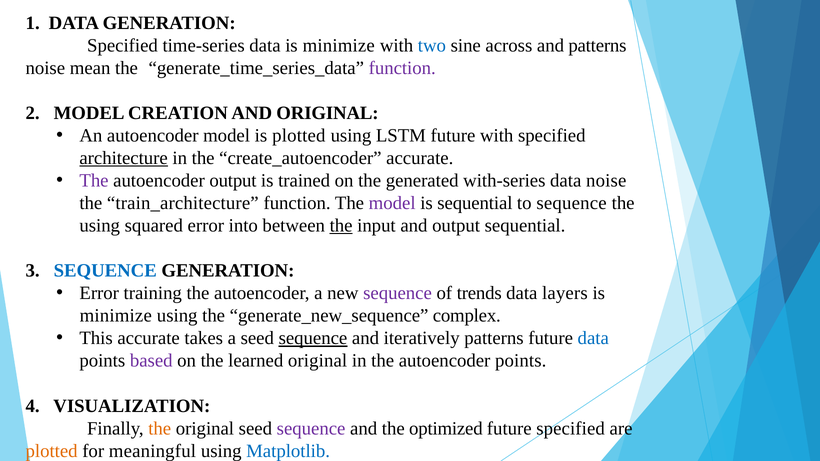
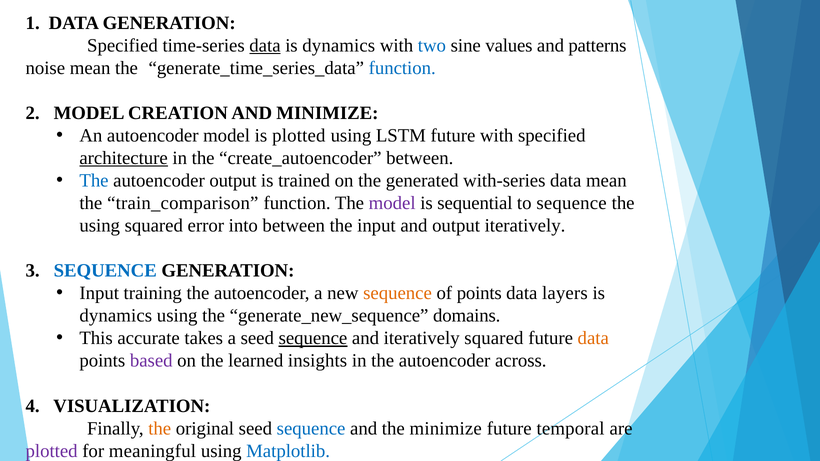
data underline: none -> present (265, 45)
minimize: minimize -> dynamics (339, 45)
across: across -> values (509, 45)
function colour: purple -> blue (402, 68)
AND ORIGINAL: ORIGINAL -> MINIMIZE (327, 113)
create_autoencoder accurate: accurate -> between (420, 158)
The colour: purple -> blue (94, 181)
data noise: noise -> mean (606, 181)
train_architecture: train_architecture -> train_comparison (183, 203)
the underline: present -> none (341, 226)
output sequential: sequential -> iteratively (525, 226)
Error: Error -> Input (99, 293)
sequence colour: purple -> orange (398, 293)
of trends: trends -> points (479, 293)
minimize: minimize -> dynamics (116, 316)
complex: complex -> domains (467, 316)
iteratively patterns: patterns -> squared (494, 338)
data colour: blue -> orange (593, 338)
learned original: original -> insights (318, 361)
autoencoder points: points -> across (521, 361)
sequence colour: purple -> blue (311, 429)
the optimized: optimized -> minimize (446, 429)
future specified: specified -> temporal (571, 429)
plotted colour: orange -> purple (52, 451)
